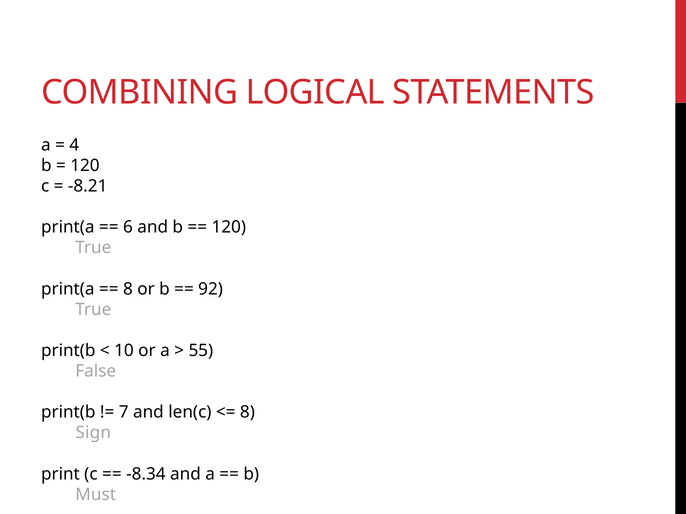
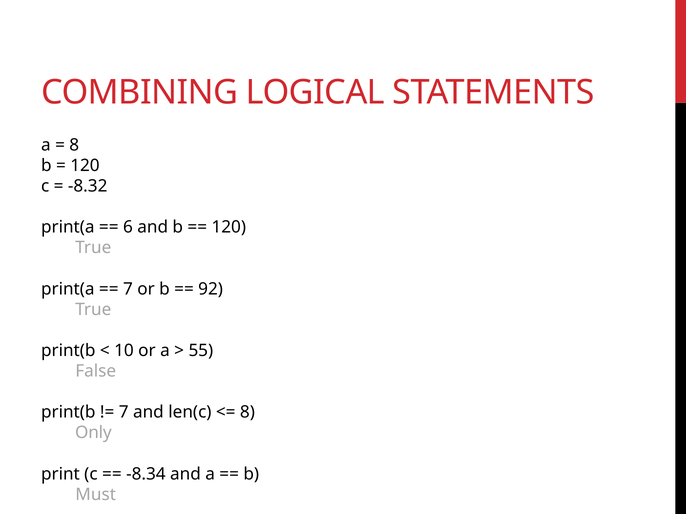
4: 4 -> 8 (74, 145)
-8.21: -8.21 -> -8.32 (88, 186)
8: 8 -> 7 (128, 289)
Sign: Sign -> Only (93, 433)
